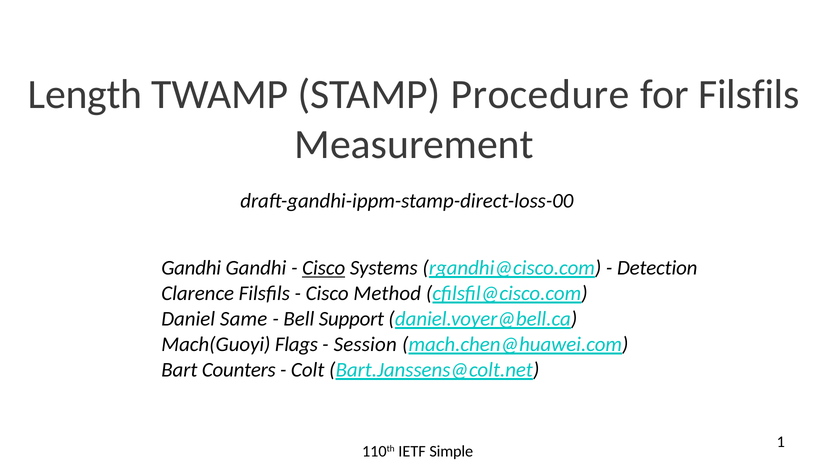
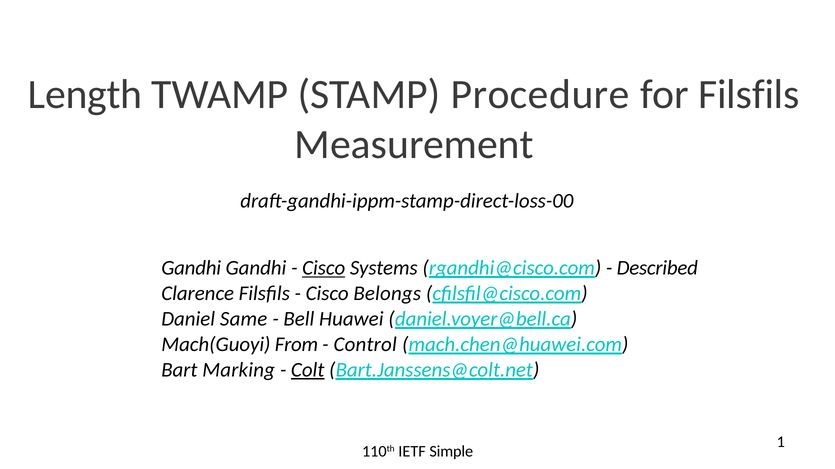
Detection: Detection -> Described (657, 268)
Method: Method -> Belongs (387, 294)
Support: Support -> Huawei (351, 319)
Flags: Flags -> From (296, 345)
Session: Session -> Control (365, 345)
Counters: Counters -> Marking (239, 370)
Colt underline: none -> present (308, 370)
